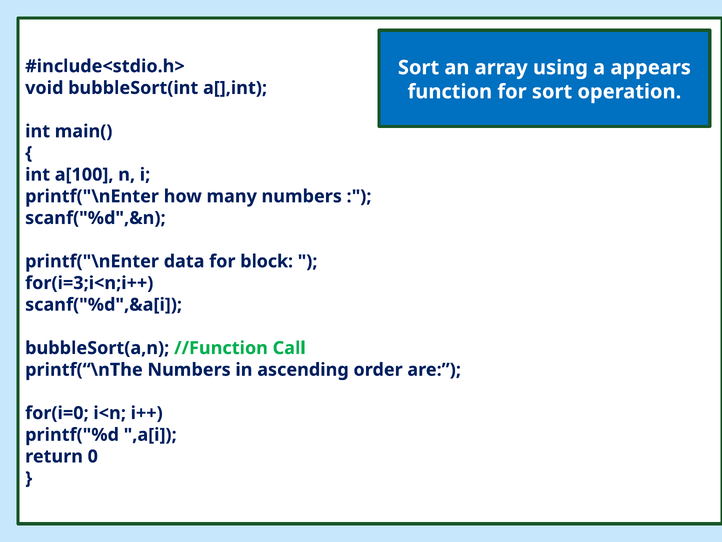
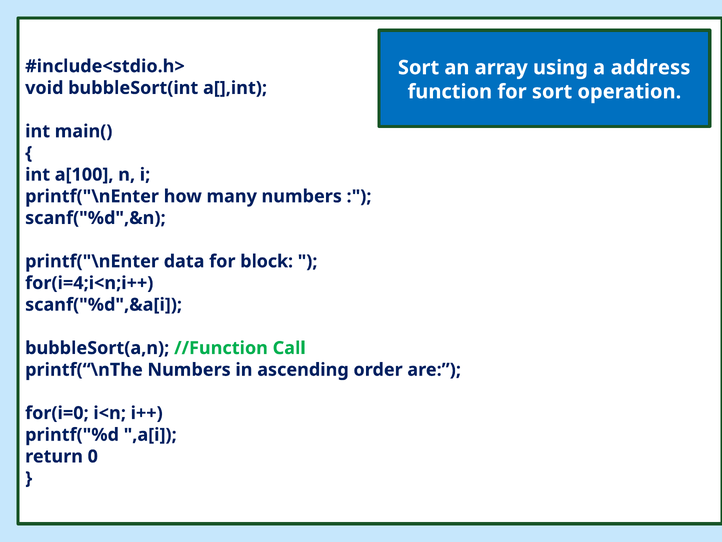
appears: appears -> address (651, 68)
for(i=3;i<n;i++: for(i=3;i<n;i++ -> for(i=4;i<n;i++ (89, 283)
